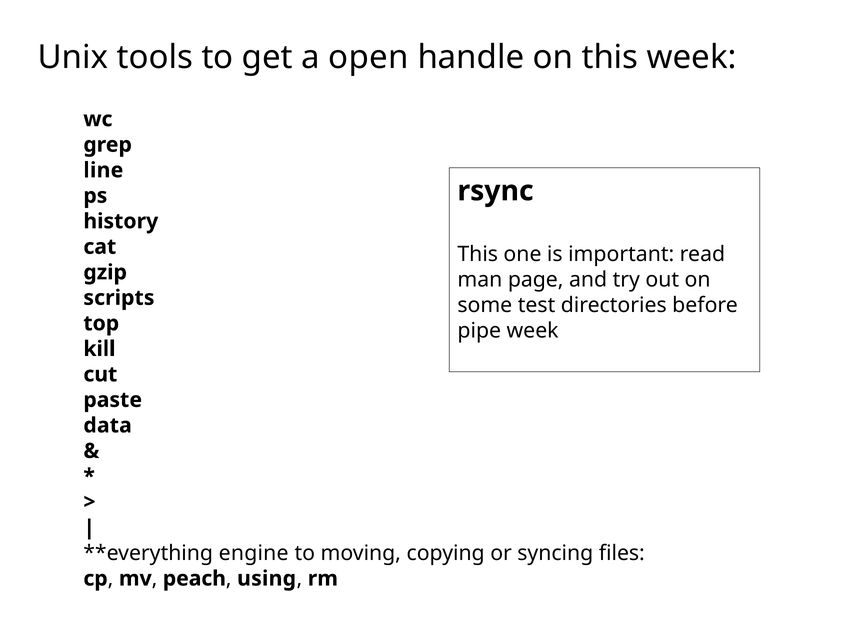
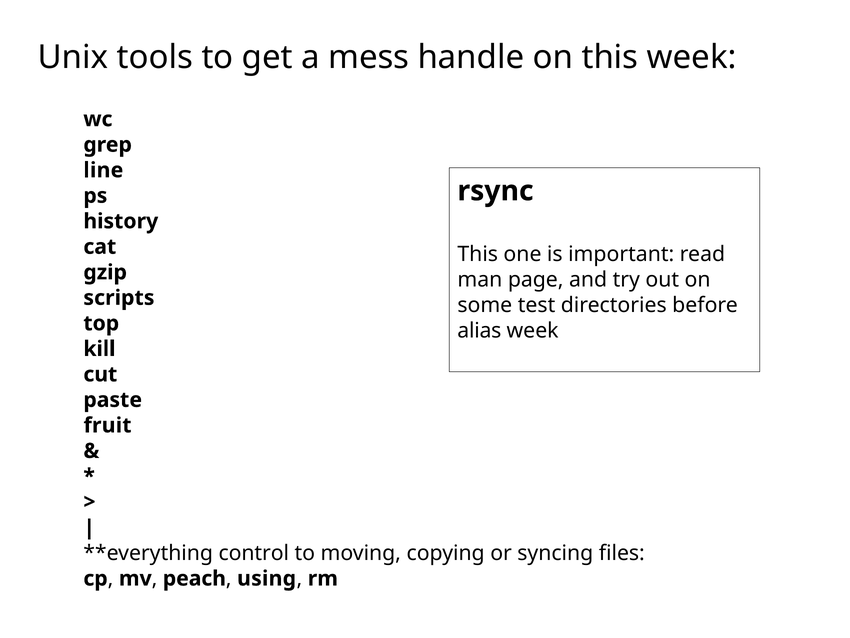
open: open -> mess (369, 57)
pipe: pipe -> alias (479, 331)
data: data -> fruit (108, 425)
engine: engine -> control (254, 553)
